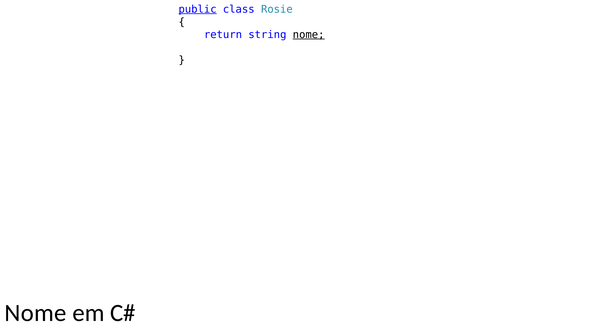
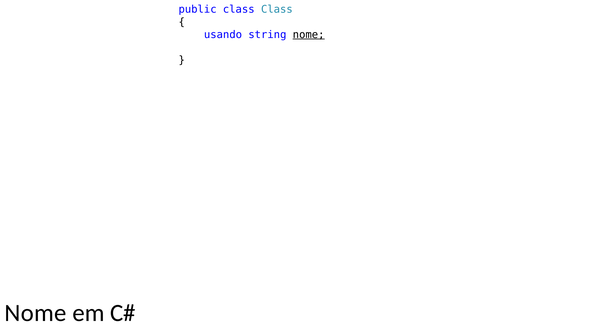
public underline: present -> none (198, 9)
class Rosie: Rosie -> Class (277, 9)
return: return -> usando (223, 35)
